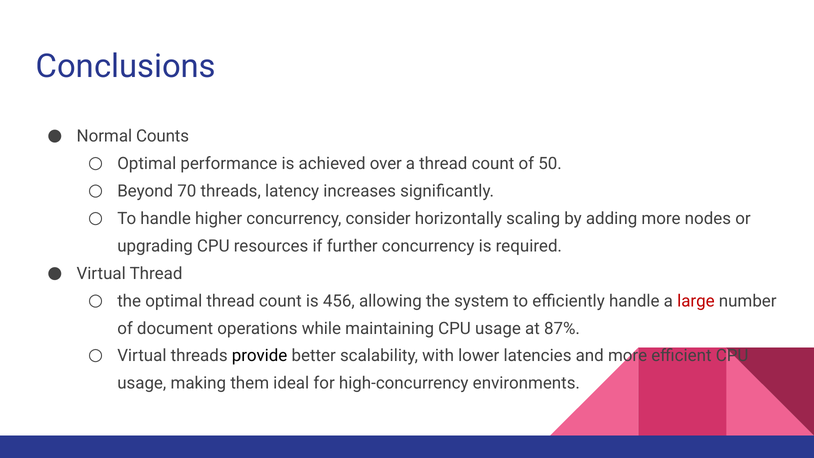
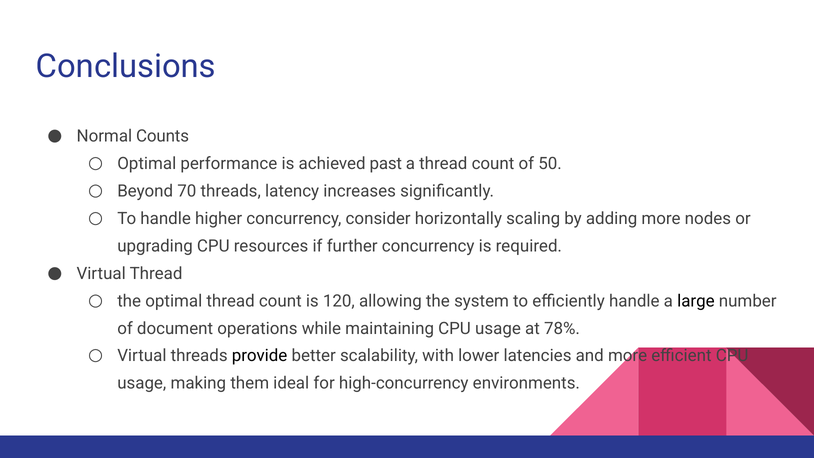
over: over -> past (386, 164)
456: 456 -> 120 (339, 301)
large colour: red -> black (696, 301)
87%: 87% -> 78% (562, 328)
